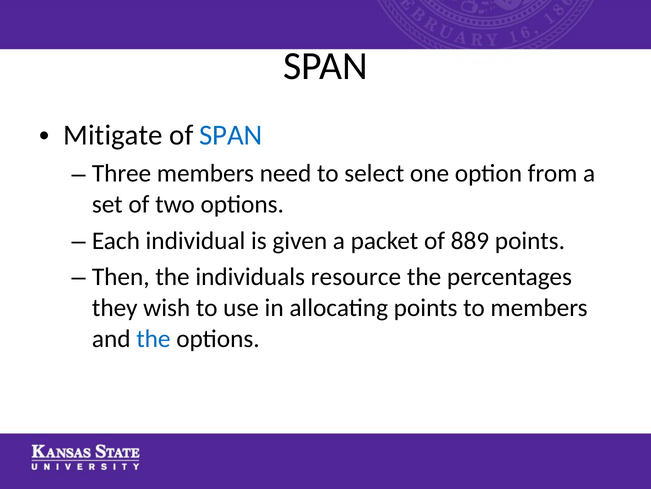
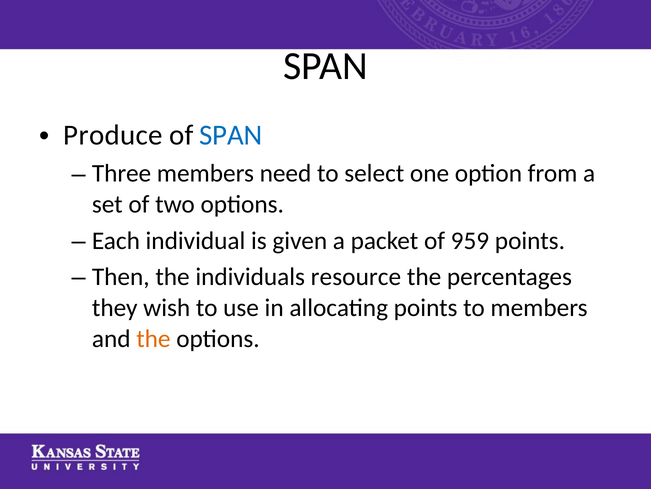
Mitigate: Mitigate -> Produce (113, 135)
889: 889 -> 959 (470, 240)
the colour: blue -> orange (153, 338)
